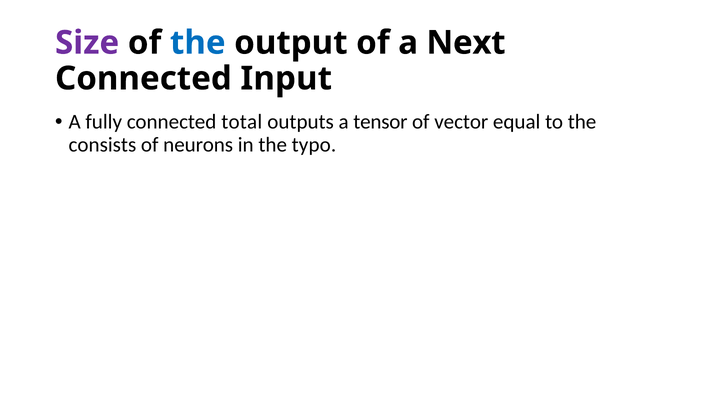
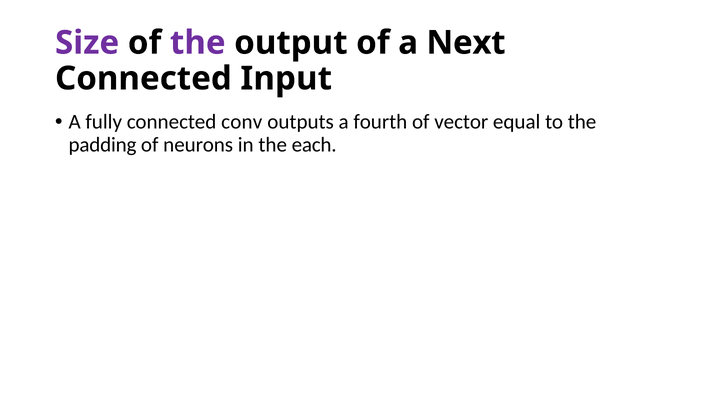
the colour: blue -> purple (198, 43)
total: total -> conv (242, 122)
tensor: tensor -> fourth (380, 122)
consists: consists -> padding (103, 145)
typo: typo -> each (314, 145)
